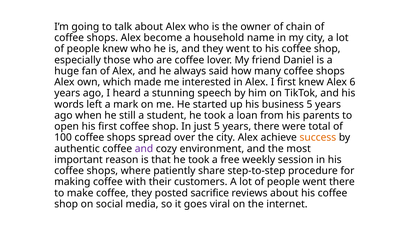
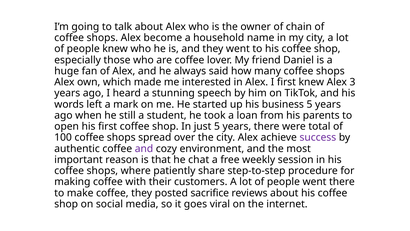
6: 6 -> 3 (352, 82)
success colour: orange -> purple (318, 137)
that he took: took -> chat (199, 160)
